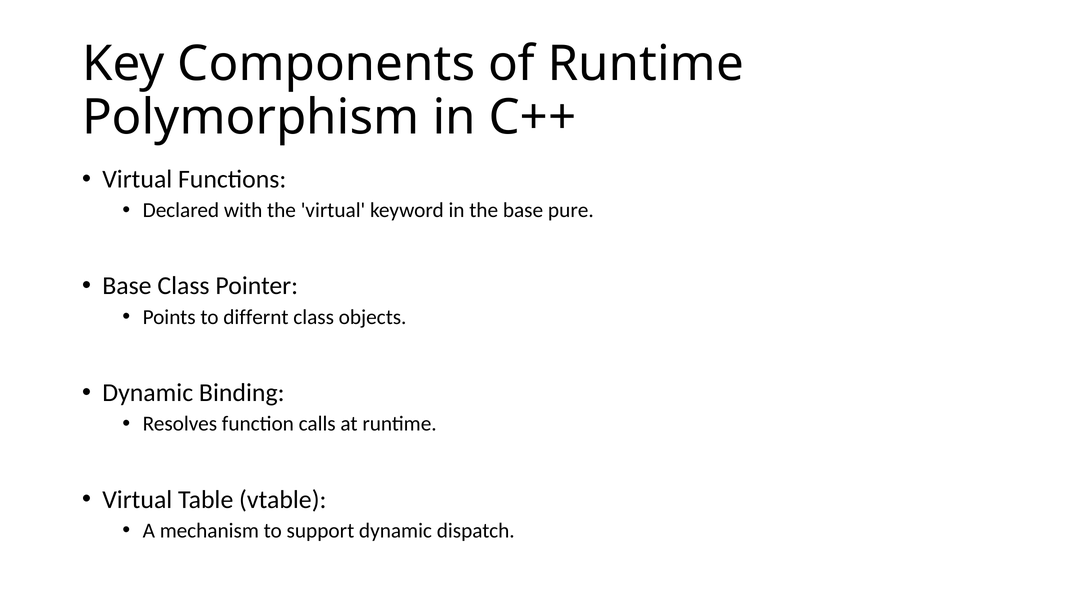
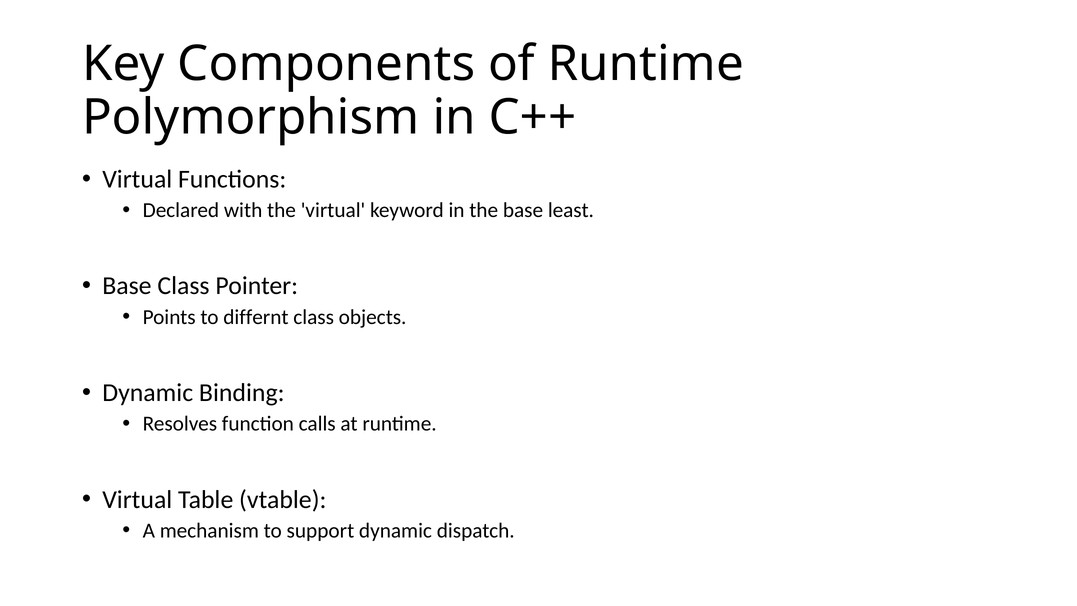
pure: pure -> least (571, 210)
